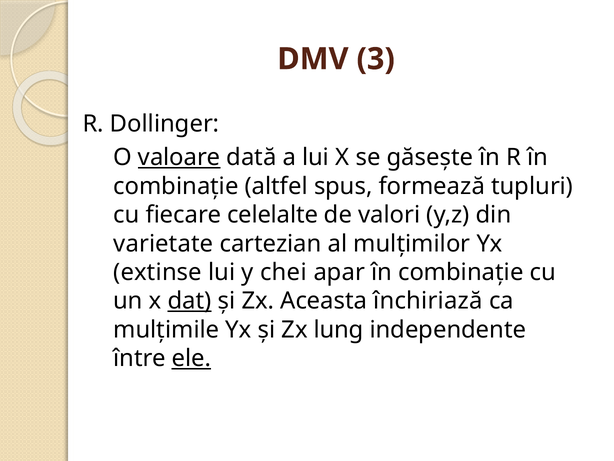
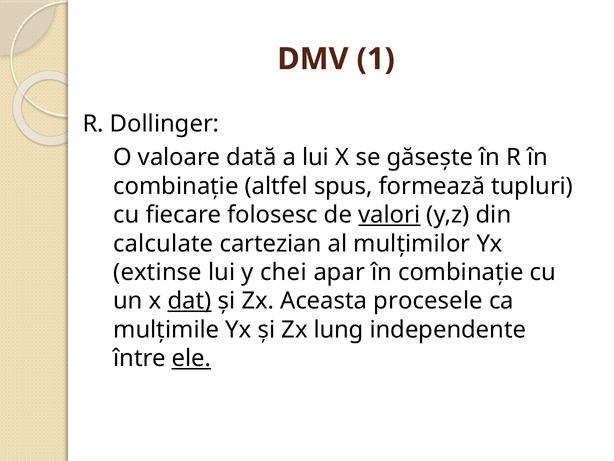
3: 3 -> 1 (376, 59)
valoare underline: present -> none (179, 157)
celelalte: celelalte -> folosesc (273, 215)
valori underline: none -> present (389, 215)
varietate: varietate -> calculate (163, 243)
închiriază: închiriază -> procesele (428, 301)
